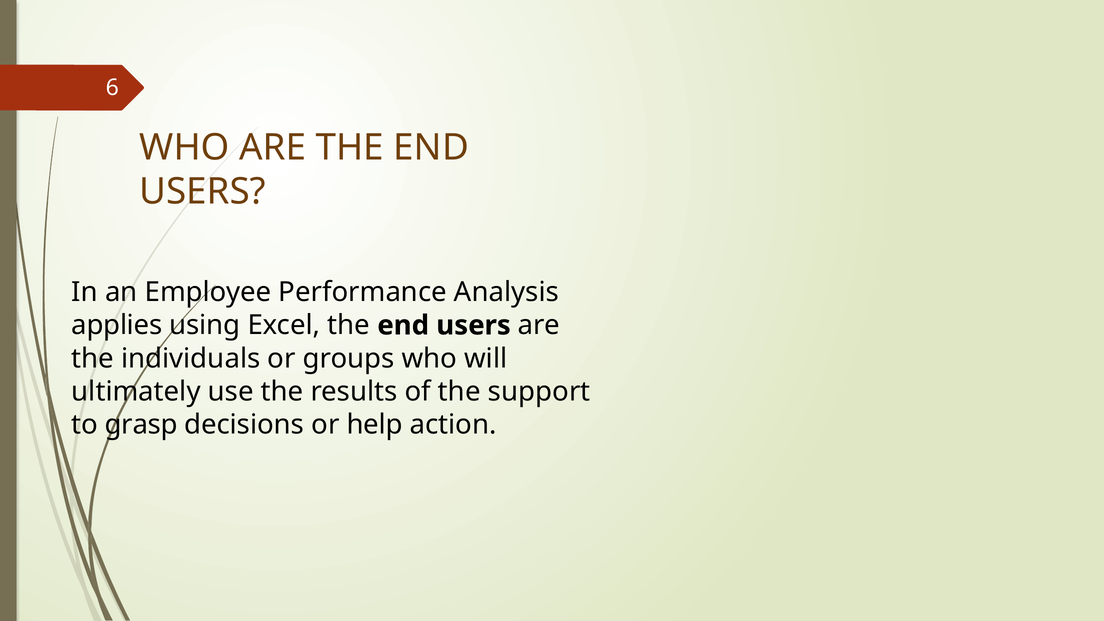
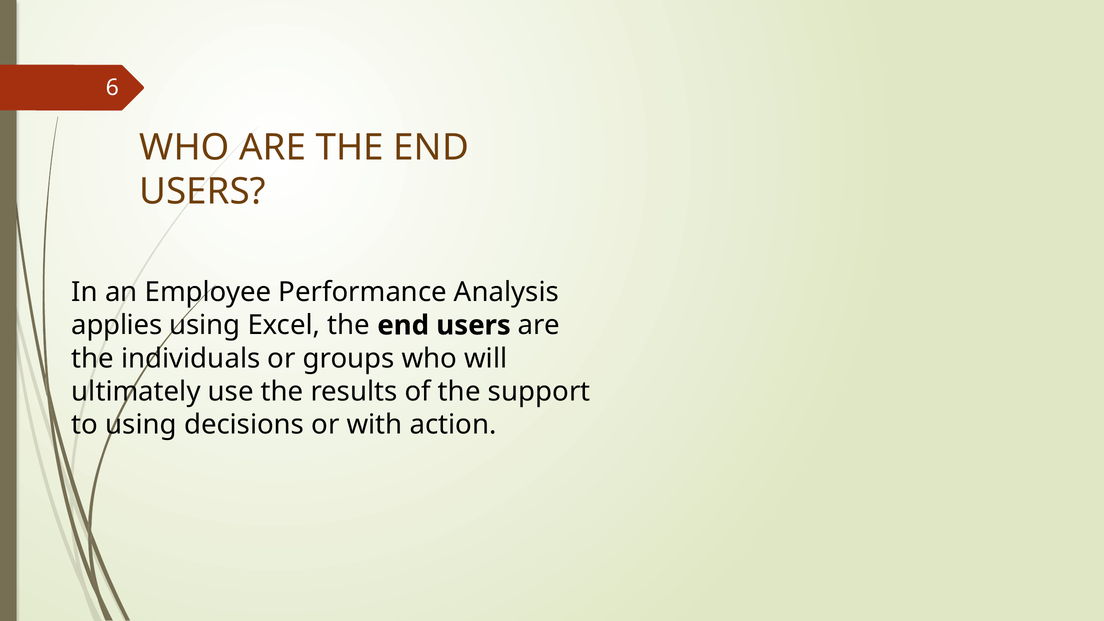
to grasp: grasp -> using (141, 425)
help: help -> with (374, 425)
